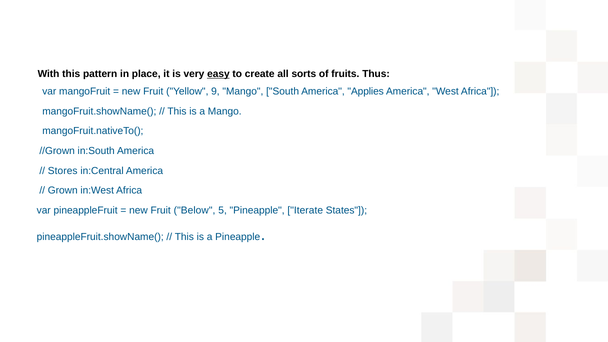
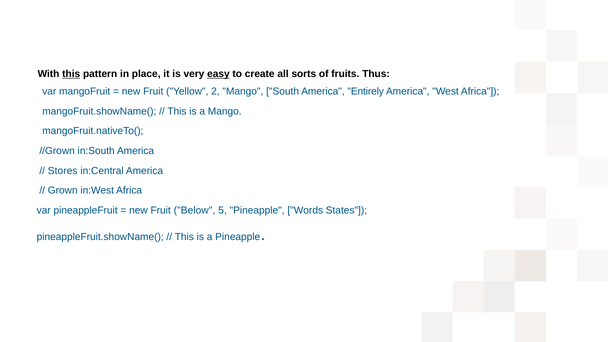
this underline: none -> present (71, 74)
9: 9 -> 2 (215, 92)
Applies: Applies -> Entirely (366, 92)
Iterate: Iterate -> Words (305, 210)
